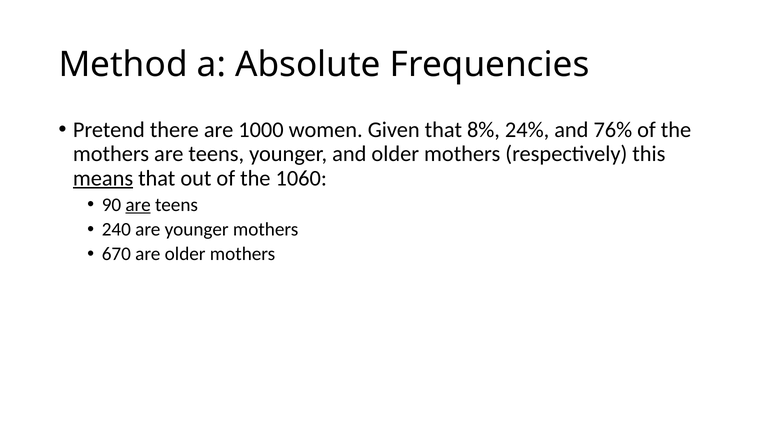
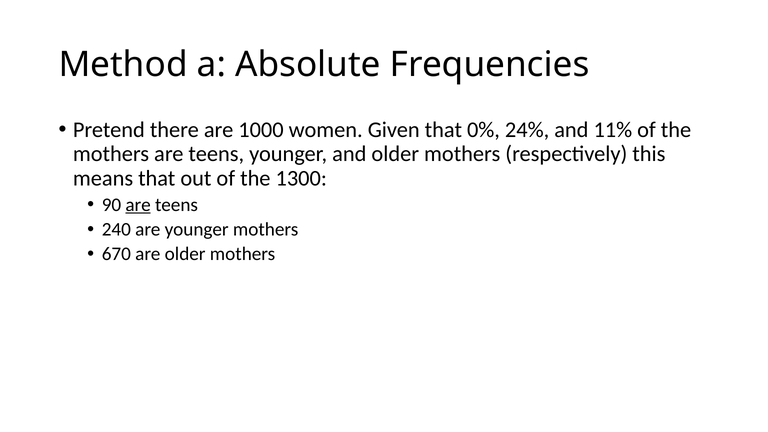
8%: 8% -> 0% (483, 130)
76%: 76% -> 11% (613, 130)
means underline: present -> none (103, 178)
1060: 1060 -> 1300 (301, 178)
